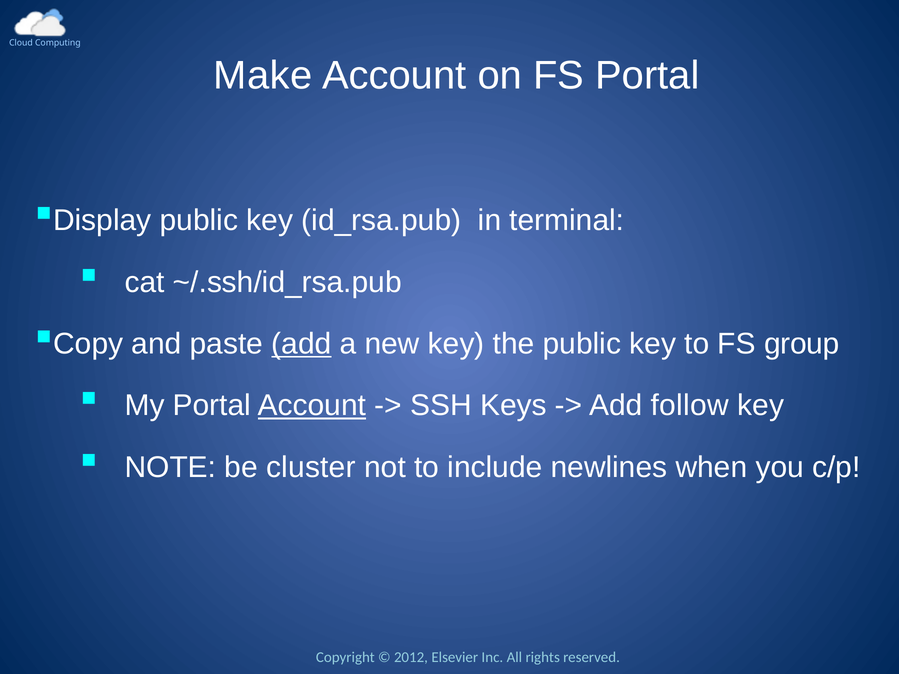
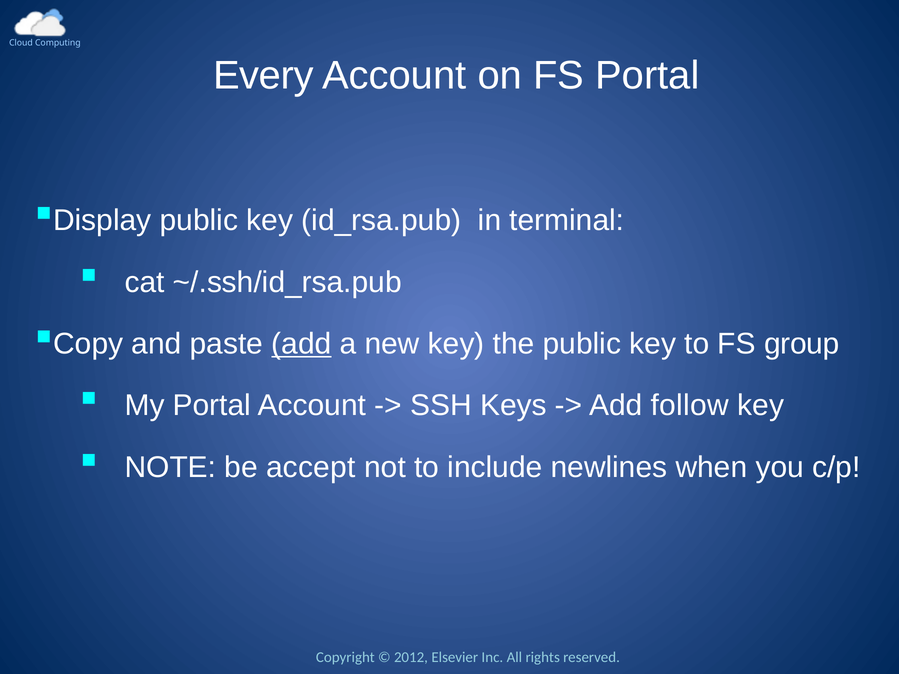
Make: Make -> Every (263, 76)
Account underline: present -> none (312, 406)
cluster: cluster -> accept (311, 467)
